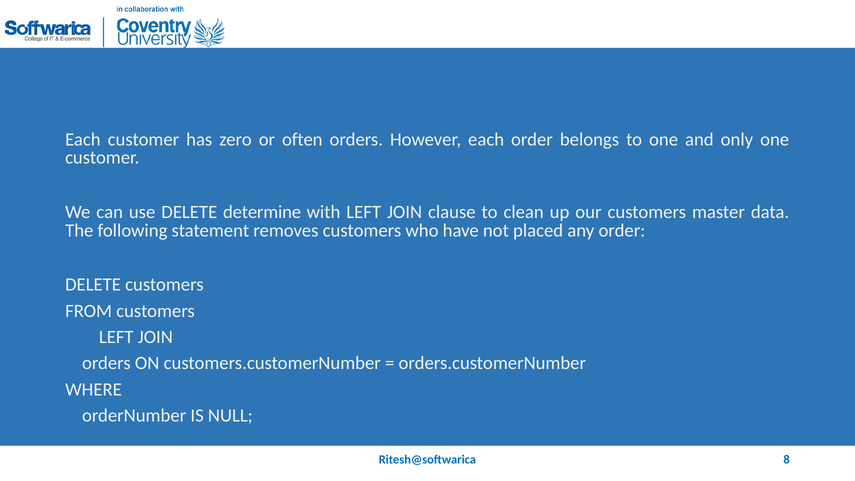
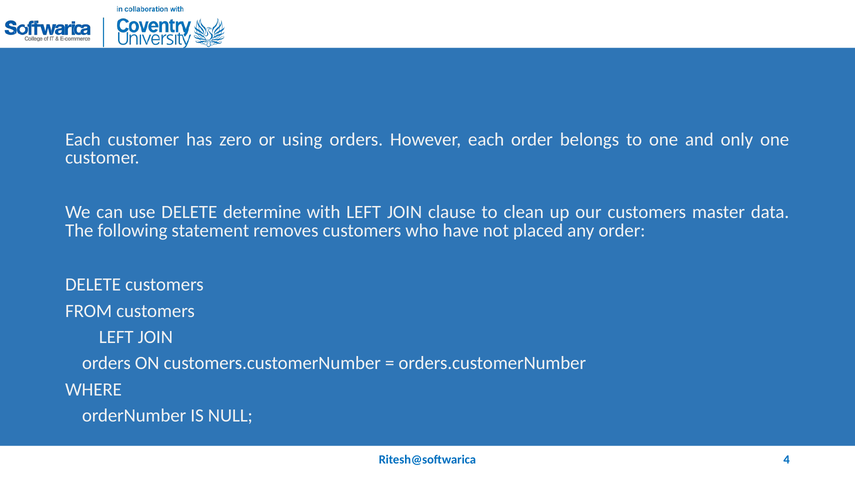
often: often -> using (302, 140)
8: 8 -> 4 (787, 459)
